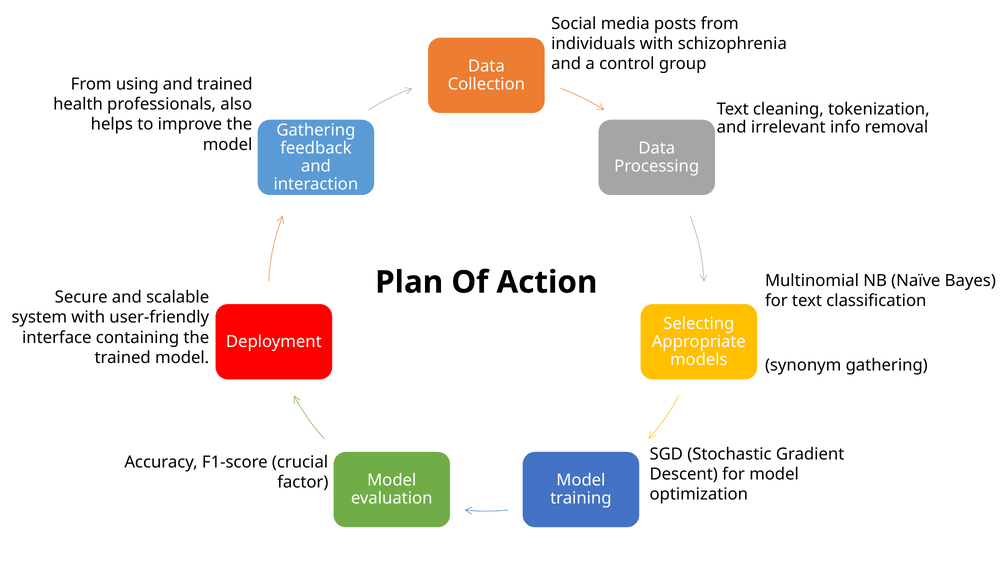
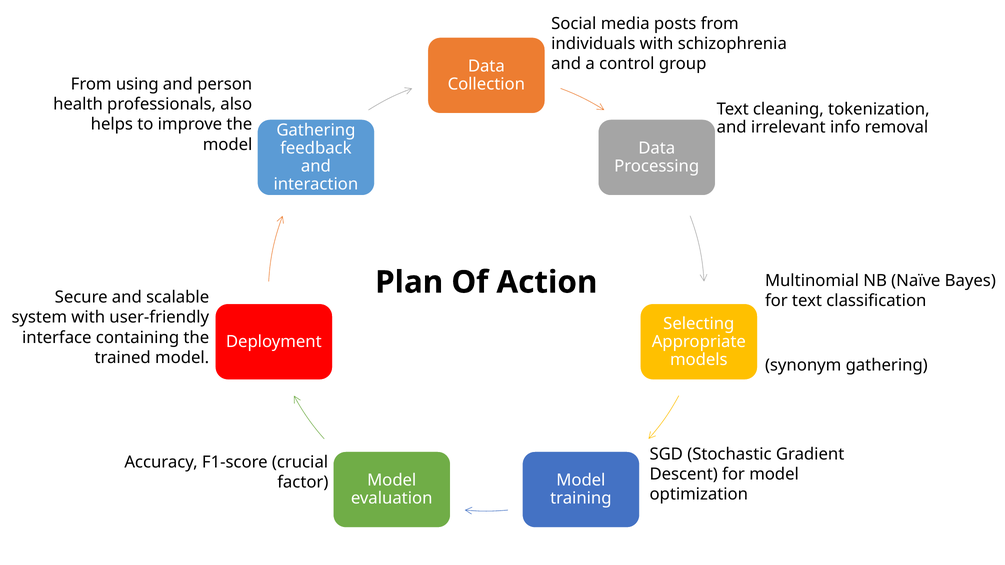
and trained: trained -> person (225, 84)
